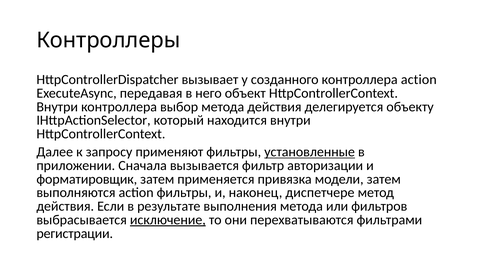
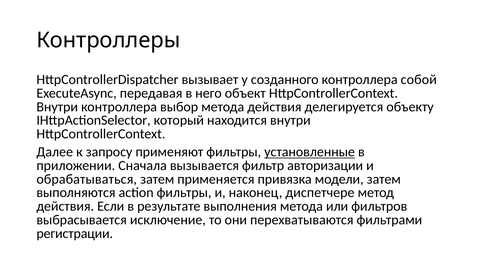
контроллера action: action -> собой (419, 80)
форматировщик: форматировщик -> обрабатываться (87, 179)
исключение underline: present -> none (168, 220)
